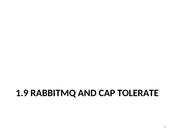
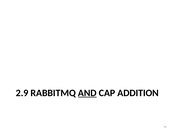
1.9: 1.9 -> 2.9 (22, 93)
AND underline: none -> present (87, 93)
TOLERATE: TOLERATE -> ADDITION (138, 93)
